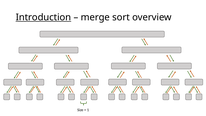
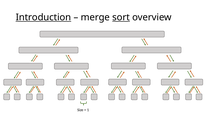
sort underline: none -> present (121, 17)
